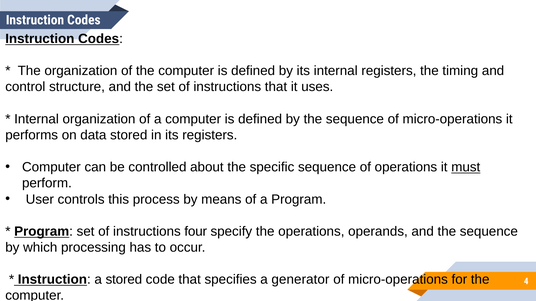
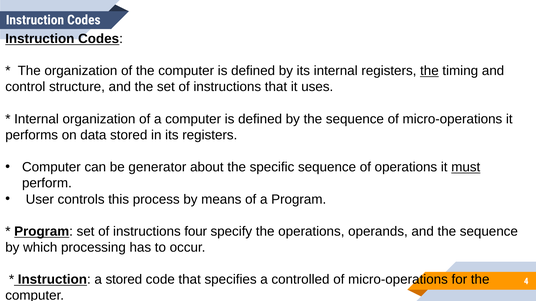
the underline: none -> present (429, 71)
controlled: controlled -> generator (157, 167)
generator: generator -> controlled (300, 280)
